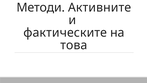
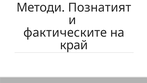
Активните: Активните -> Познатият (100, 8)
това: това -> край (74, 45)
